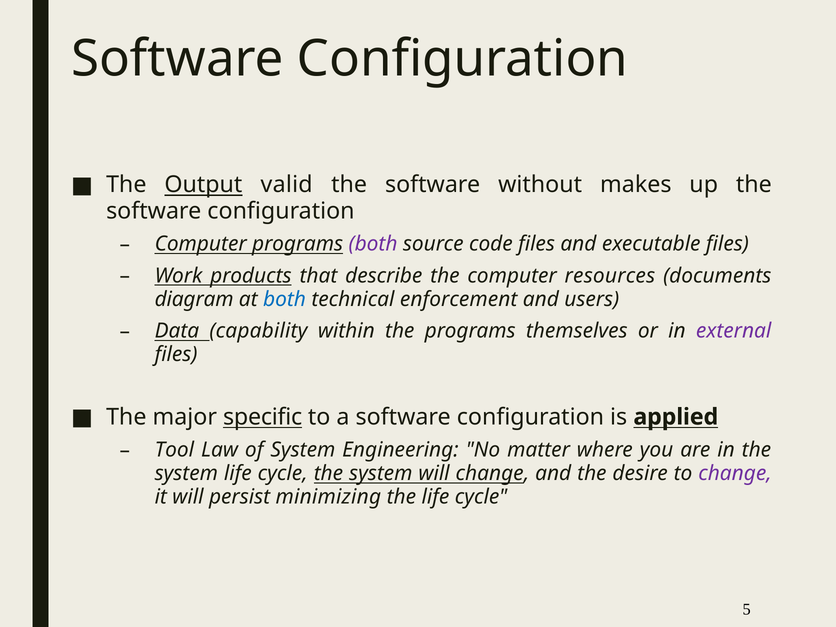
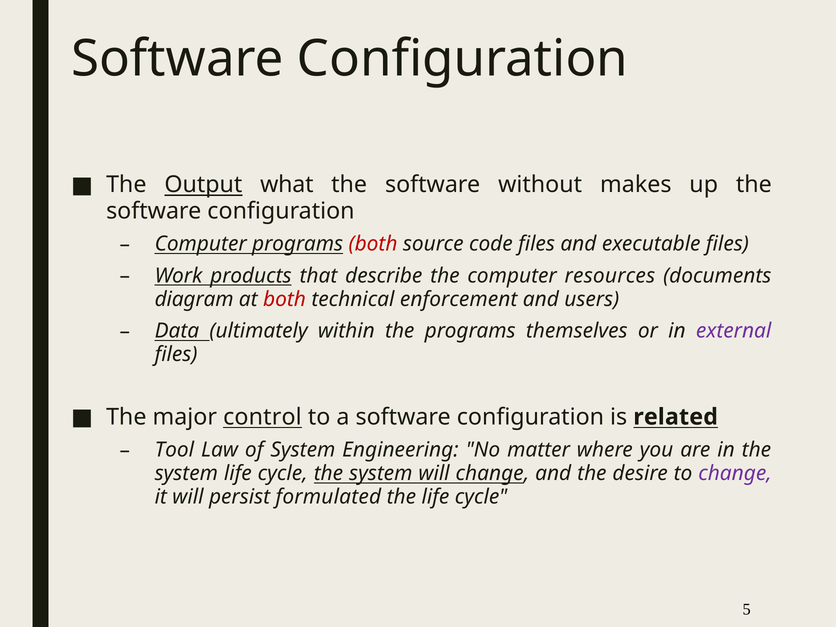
valid: valid -> what (287, 185)
both colour: purple -> red (373, 244)
both colour: blue -> red (285, 299)
capability: capability -> ultimately (259, 331)
specific: specific -> control (262, 417)
applied: applied -> related (676, 417)
minimizing: minimizing -> formulated (328, 497)
